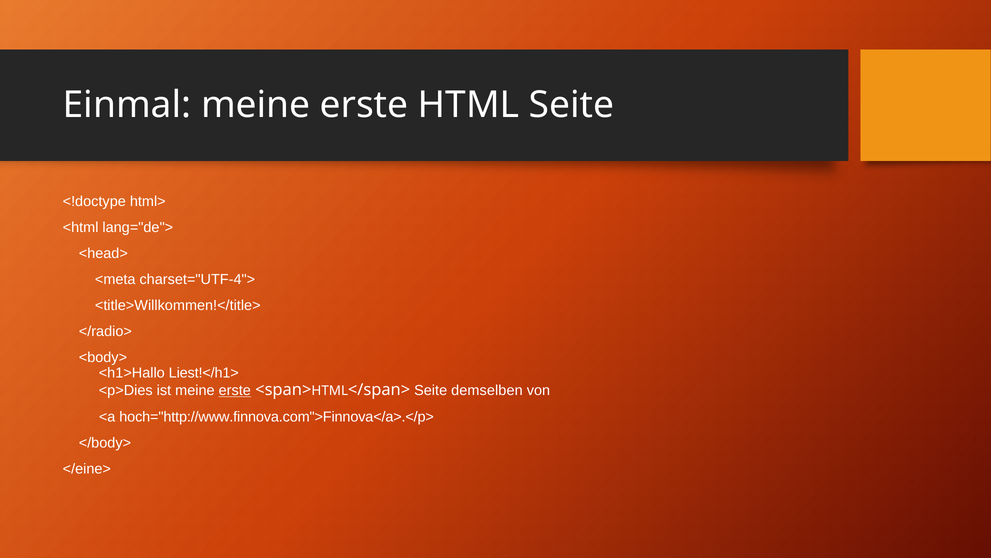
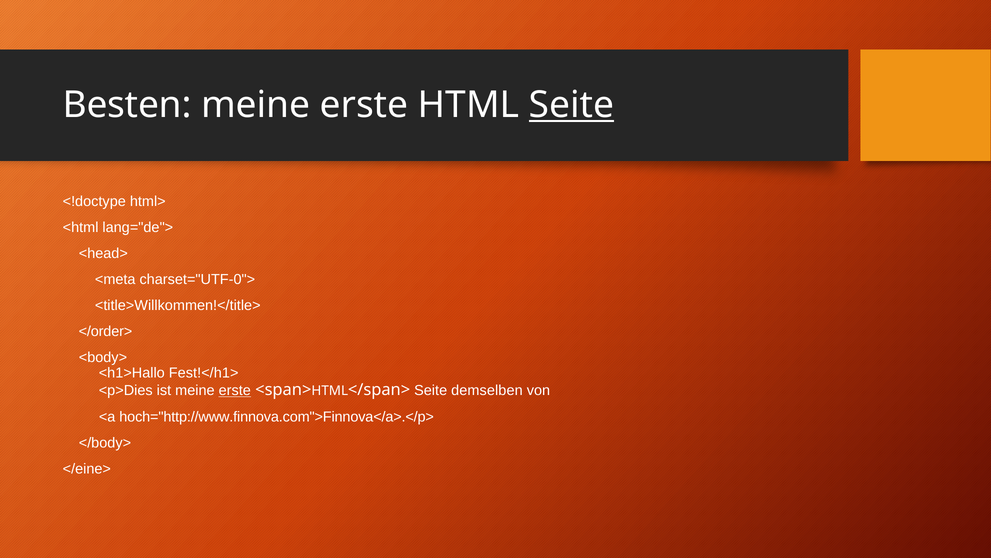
Einmal: Einmal -> Besten (127, 105)
Seite underline: none -> present (572, 105)
charset="UTF-4">: charset="UTF-4"> -> charset="UTF-0"> (197, 279)
</radio>: </radio> -> </order> (105, 331)
Liest!</h1>: Liest!</h1> -> Fest!</h1> (204, 373)
